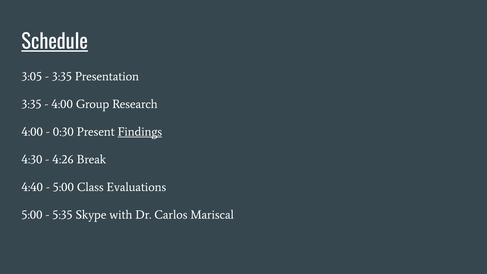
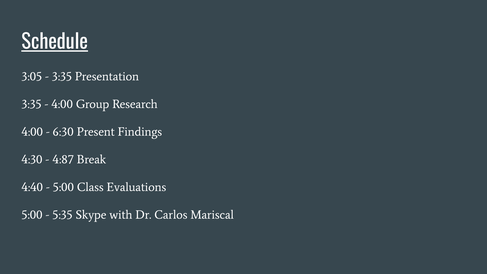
0:30: 0:30 -> 6:30 (63, 132)
Findings underline: present -> none (140, 132)
4:26: 4:26 -> 4:87 (63, 159)
